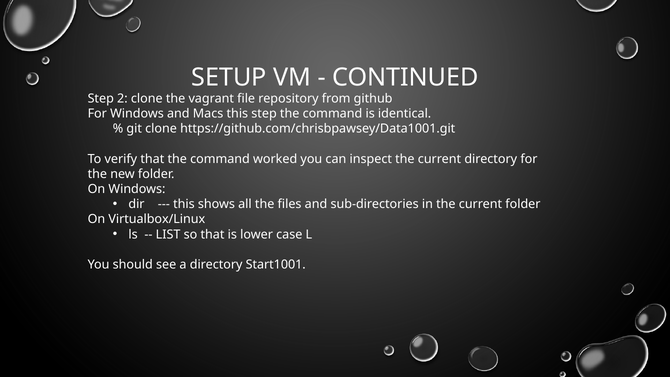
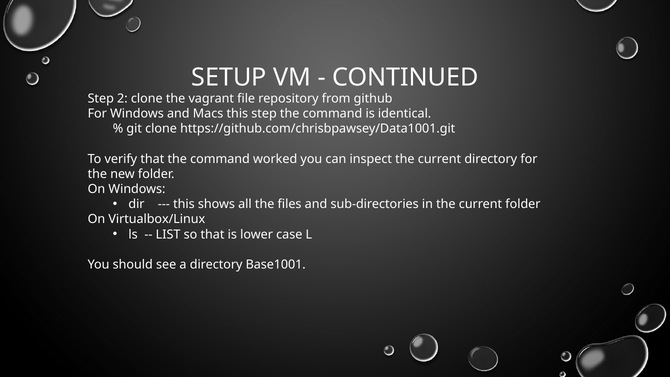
Start1001: Start1001 -> Base1001 (276, 264)
